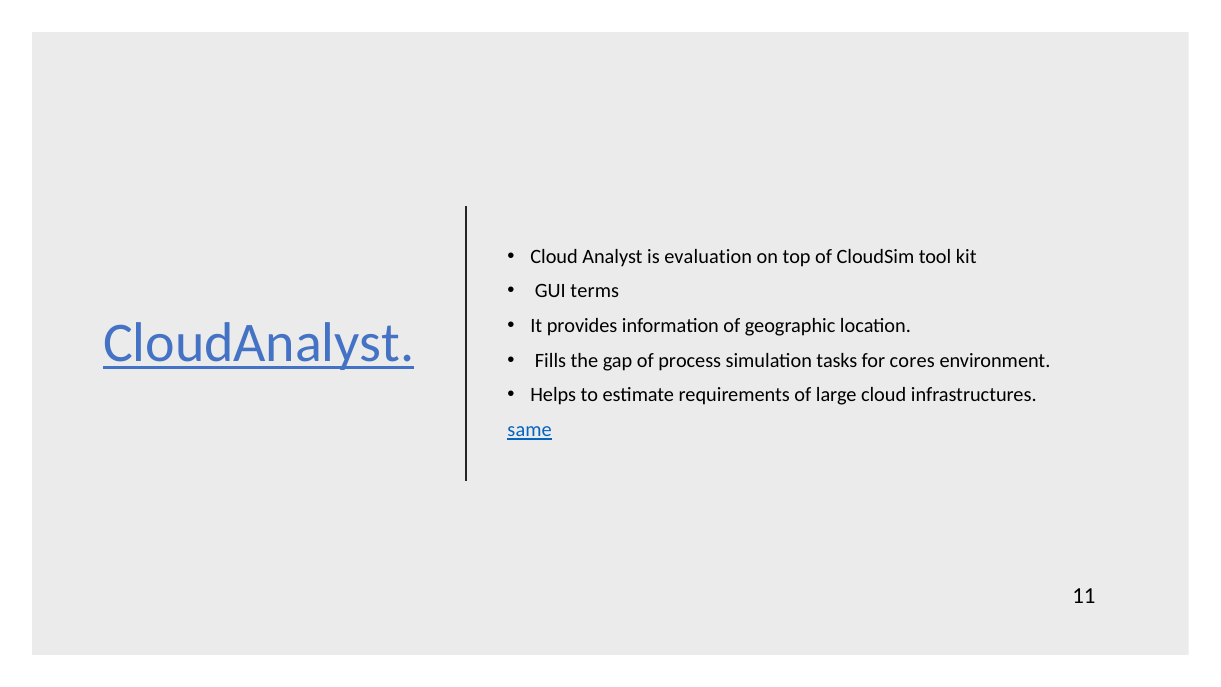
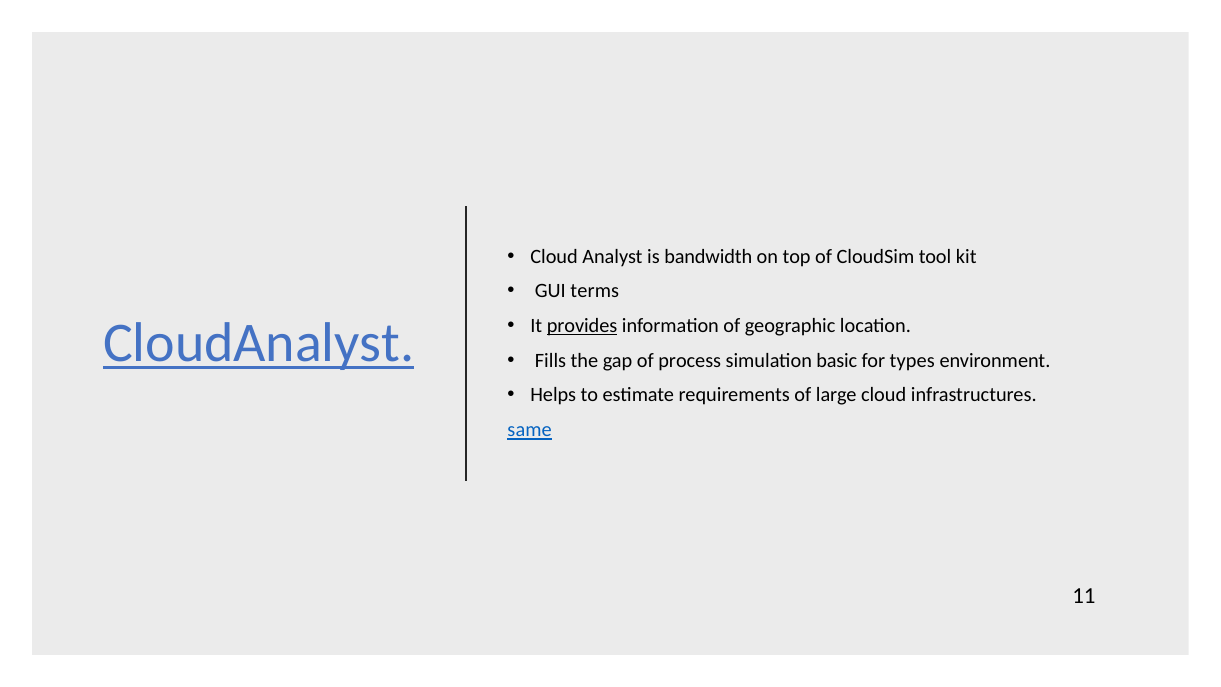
evaluation: evaluation -> bandwidth (708, 256)
provides underline: none -> present (582, 326)
tasks: tasks -> basic (837, 360)
cores: cores -> types (912, 360)
